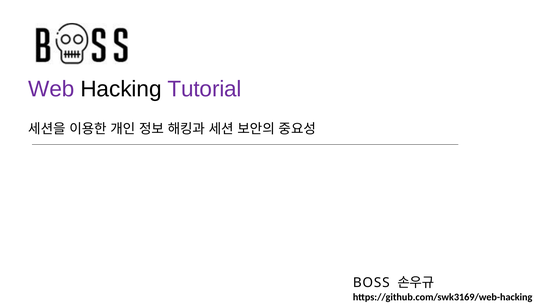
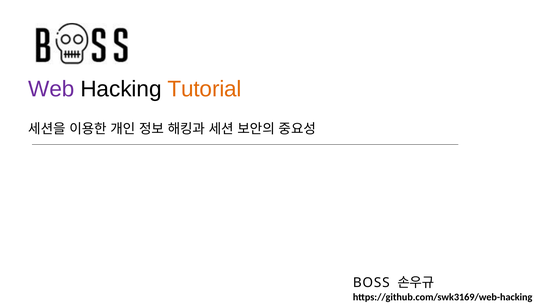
Tutorial colour: purple -> orange (205, 89)
